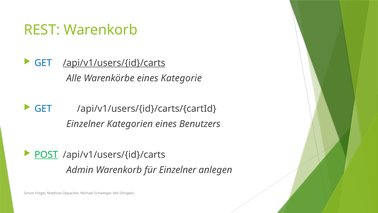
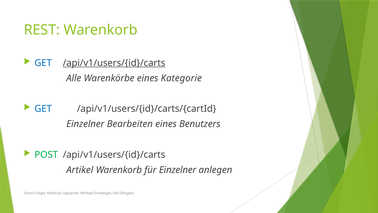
Kategorien: Kategorien -> Bearbeiten (130, 124)
POST underline: present -> none (46, 154)
Admin: Admin -> Artikel (80, 170)
